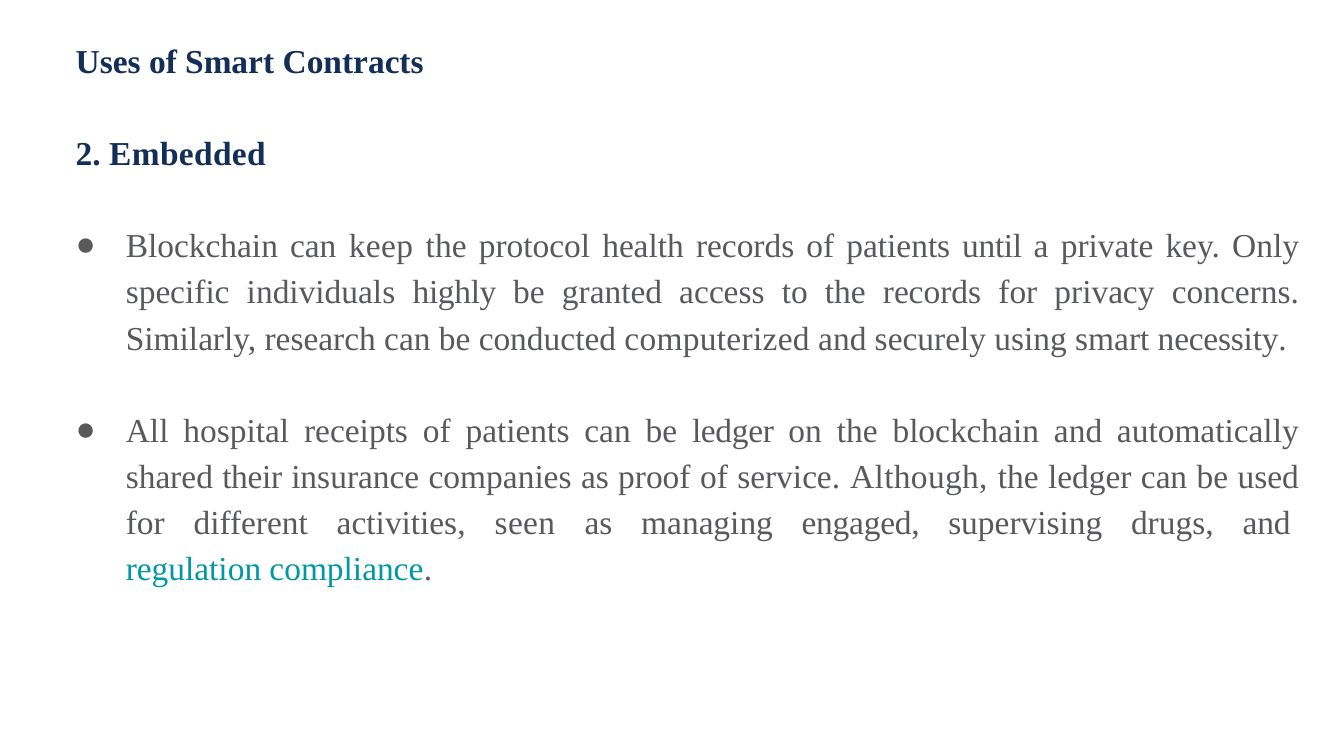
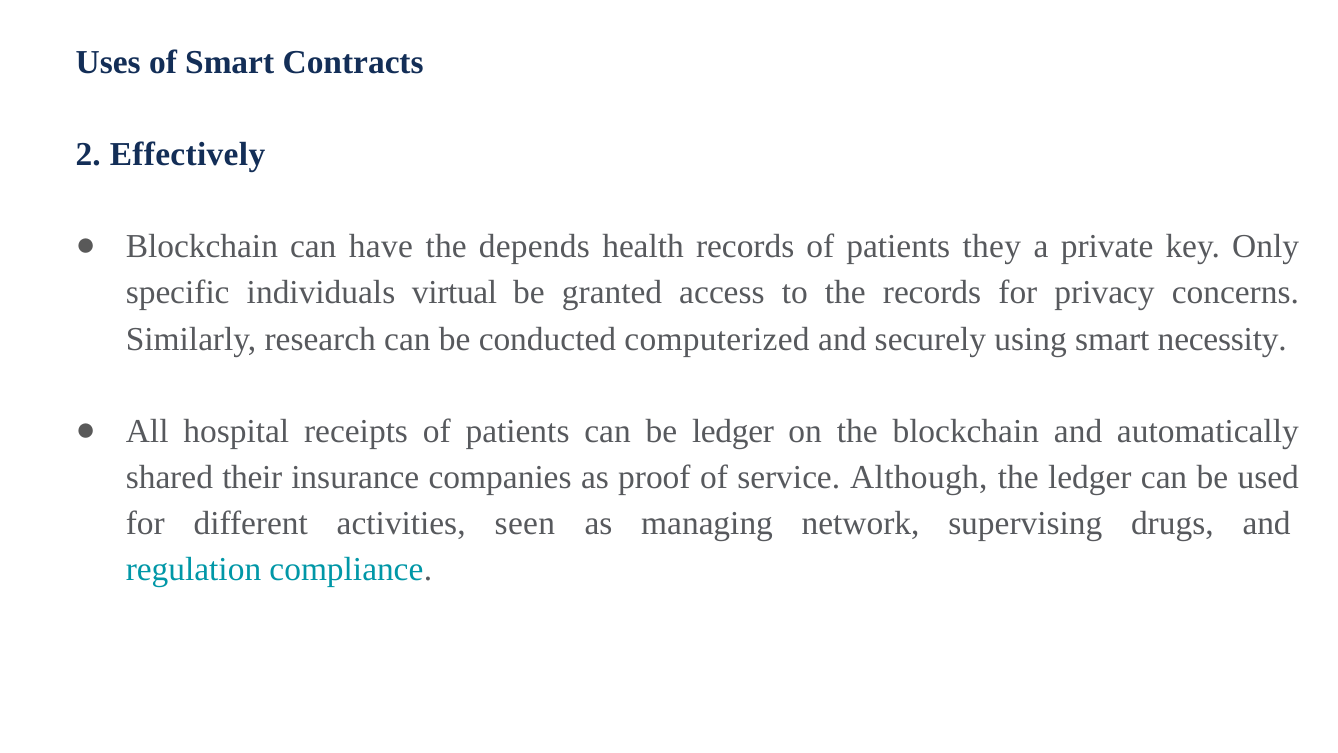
Embedded: Embedded -> Effectively (187, 154)
keep: keep -> have (381, 247)
protocol: protocol -> depends (534, 247)
until: until -> they (992, 247)
highly: highly -> virtual (455, 293)
engaged: engaged -> network (861, 523)
